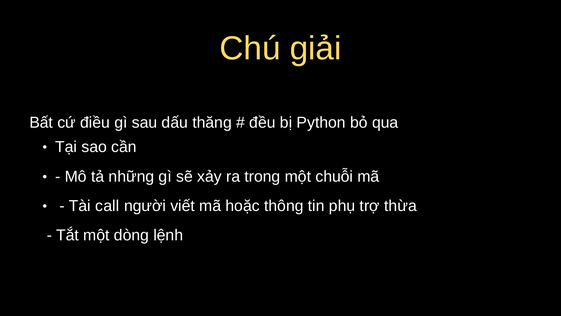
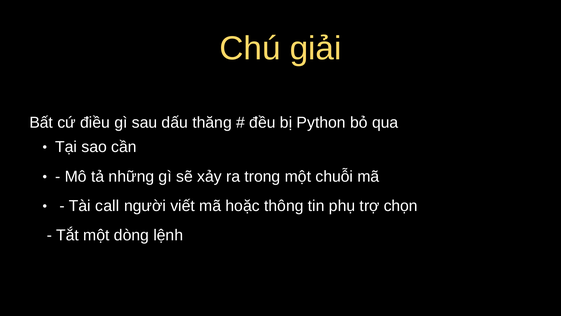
thừa: thừa -> chọn (401, 206)
